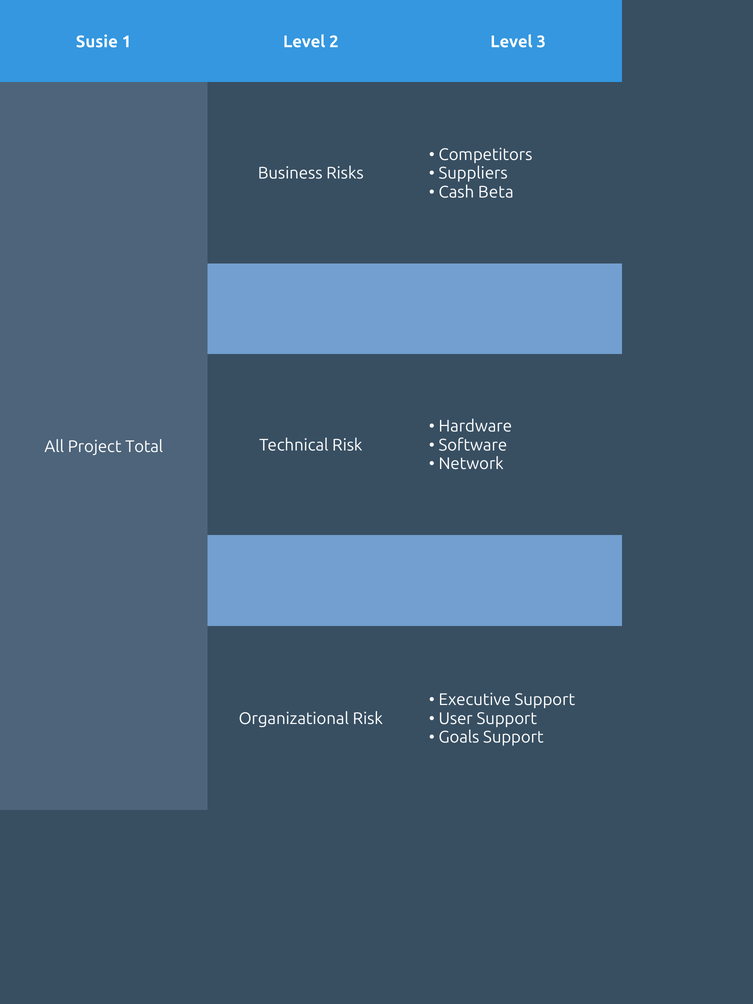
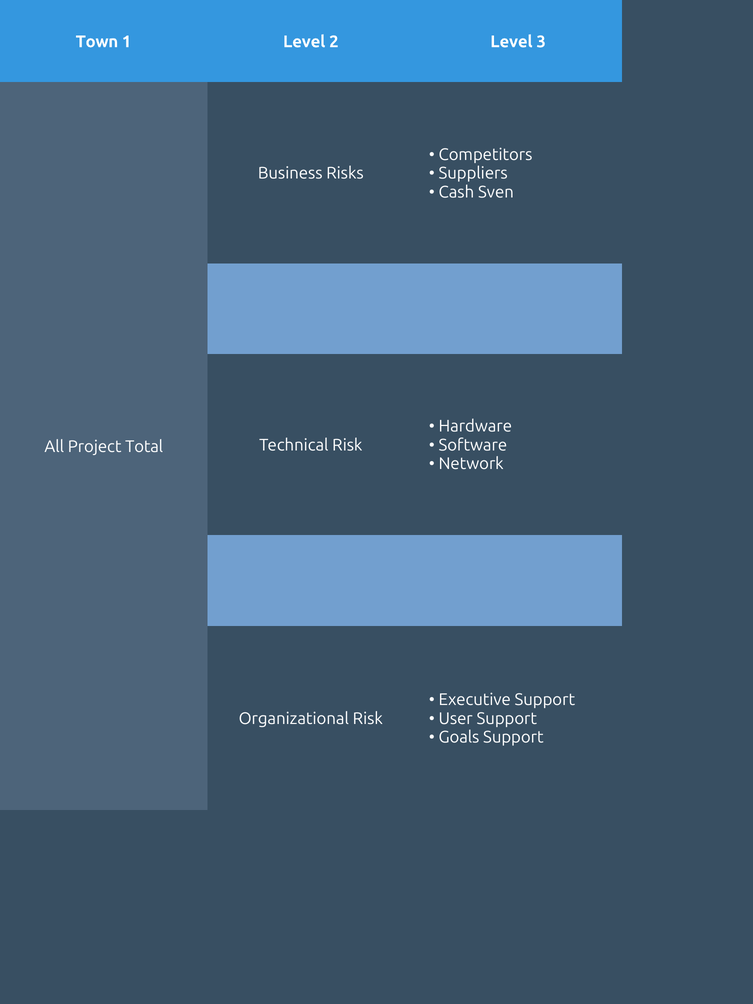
Susie: Susie -> Town (97, 42)
Beta: Beta -> Sven (496, 192)
